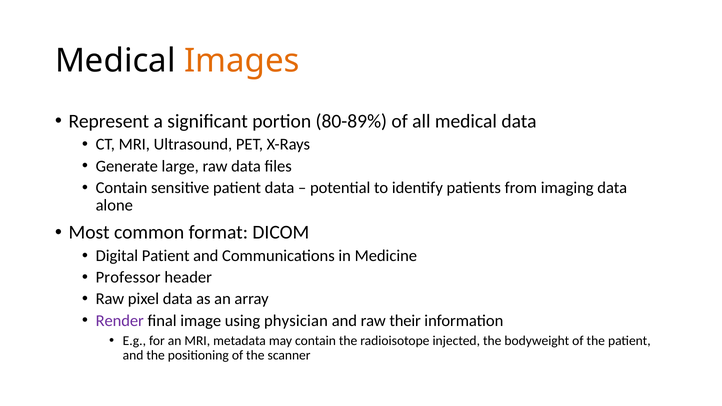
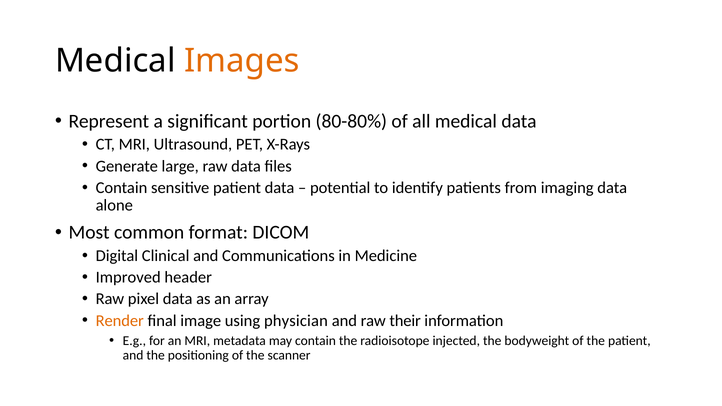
80-89%: 80-89% -> 80-80% (351, 121)
Digital Patient: Patient -> Clinical (166, 256)
Professor: Professor -> Improved (128, 277)
Render colour: purple -> orange (120, 321)
